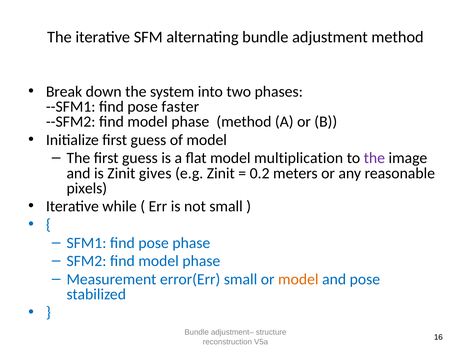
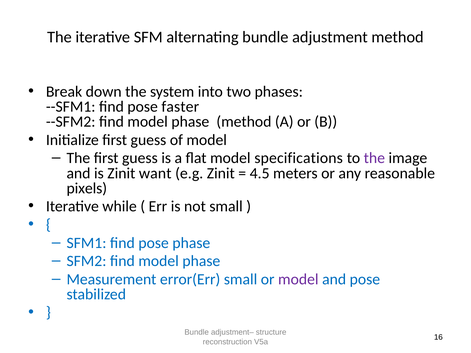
multiplication: multiplication -> specifications (299, 158)
gives: gives -> want (155, 173)
0.2: 0.2 -> 4.5 (260, 173)
model colour: orange -> purple (298, 279)
